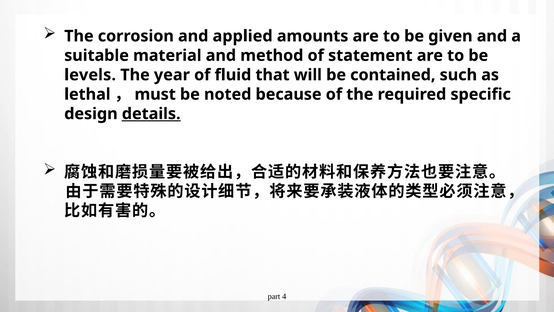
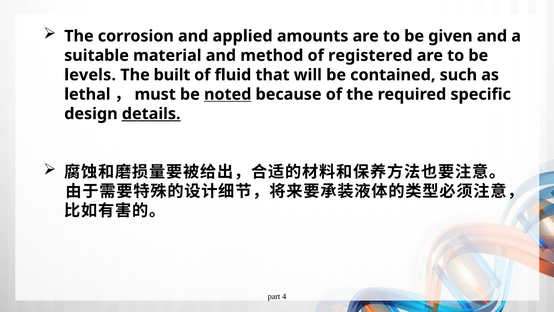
statement: statement -> registered (370, 55)
year: year -> built (172, 75)
noted underline: none -> present (228, 94)
